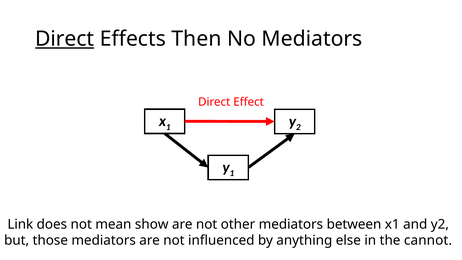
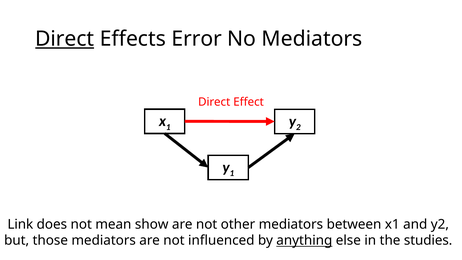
Then: Then -> Error (197, 39)
anything underline: none -> present (304, 240)
cannot: cannot -> studies (428, 240)
